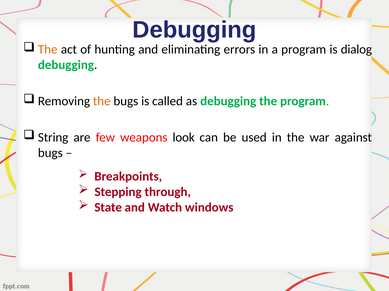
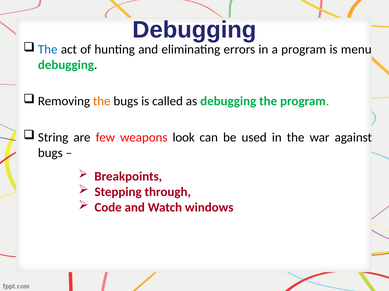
The colour: orange -> blue (48, 50)
dialog: dialog -> menu (356, 50)
State: State -> Code (108, 208)
